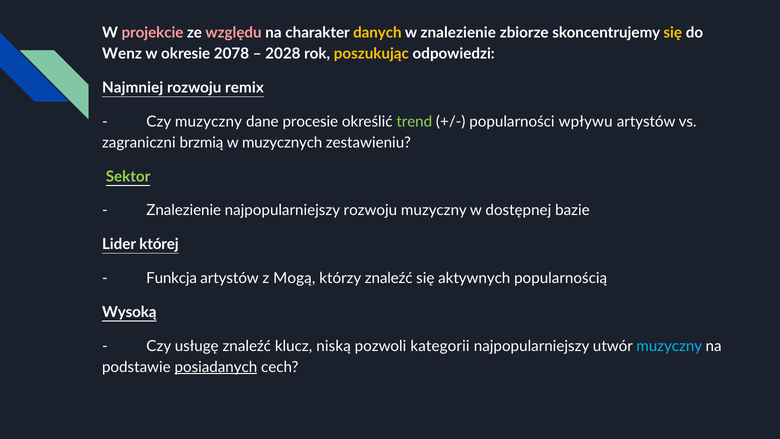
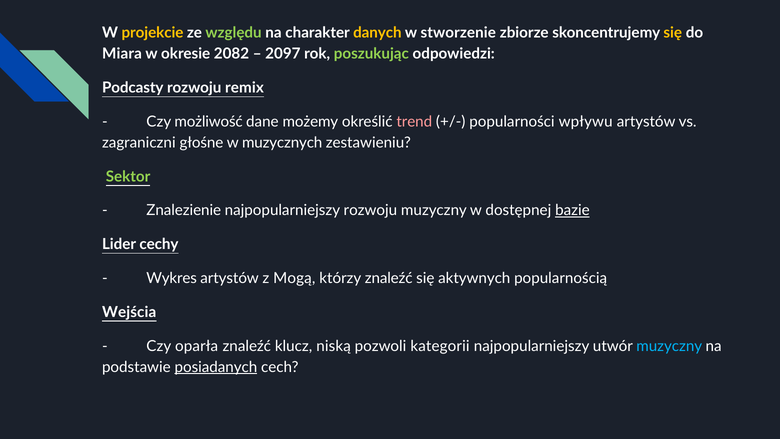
projekcie colour: pink -> yellow (152, 33)
względu colour: pink -> light green (234, 33)
w znalezienie: znalezienie -> stworzenie (458, 33)
Wenz: Wenz -> Miara (122, 54)
2078: 2078 -> 2082 (231, 54)
2028: 2028 -> 2097 (283, 54)
poszukując colour: yellow -> light green (371, 54)
Najmniej: Najmniej -> Podcasty (133, 88)
Czy muzyczny: muzyczny -> możliwość (209, 122)
procesie: procesie -> możemy (310, 122)
trend colour: light green -> pink (414, 122)
brzmią: brzmią -> głośne (201, 143)
bazie underline: none -> present (572, 210)
której: której -> cechy (159, 244)
Funkcja: Funkcja -> Wykres (172, 278)
Wysoką: Wysoką -> Wejścia (129, 312)
usługę: usługę -> oparła (197, 346)
